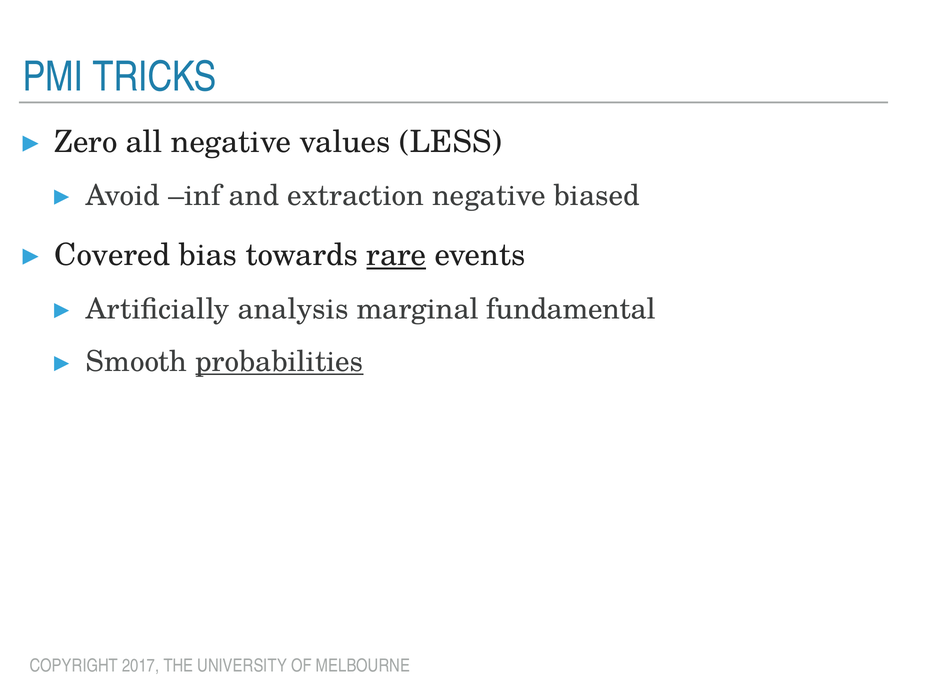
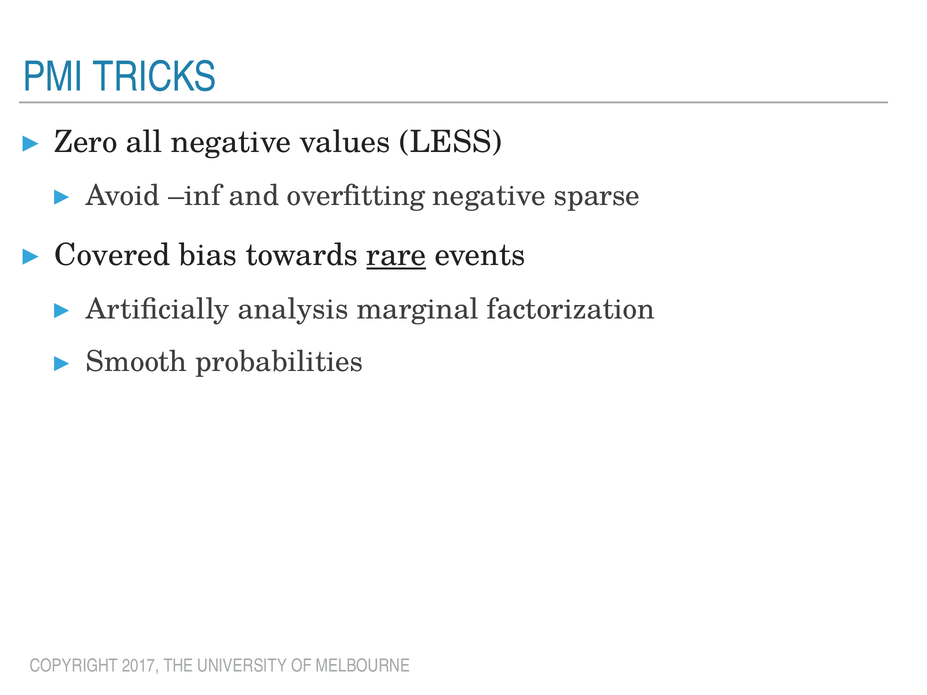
extraction: extraction -> overfitting (356, 196)
biased: biased -> sparse (597, 196)
fundamental: fundamental -> factorization (571, 309)
probabilities underline: present -> none (279, 362)
